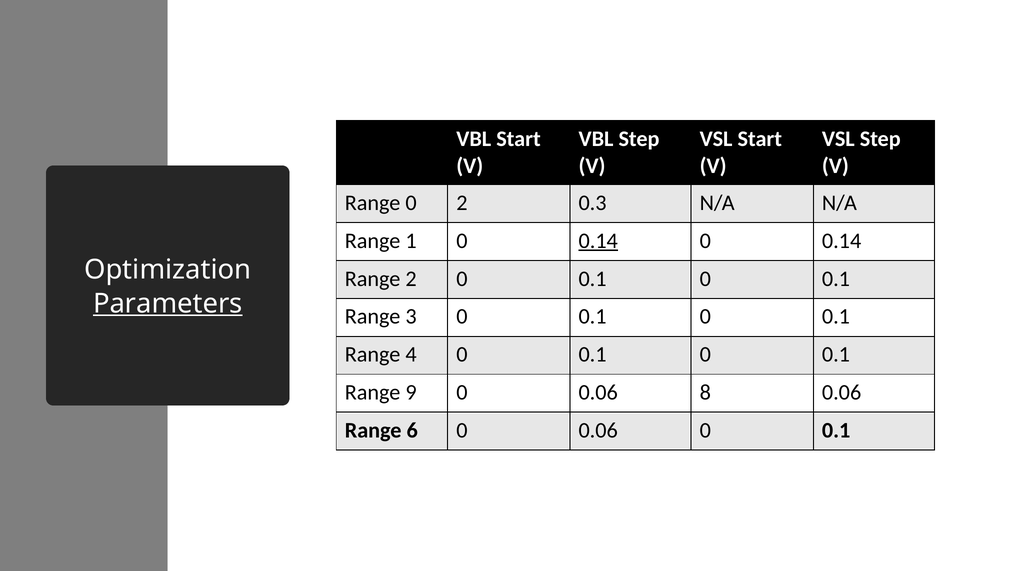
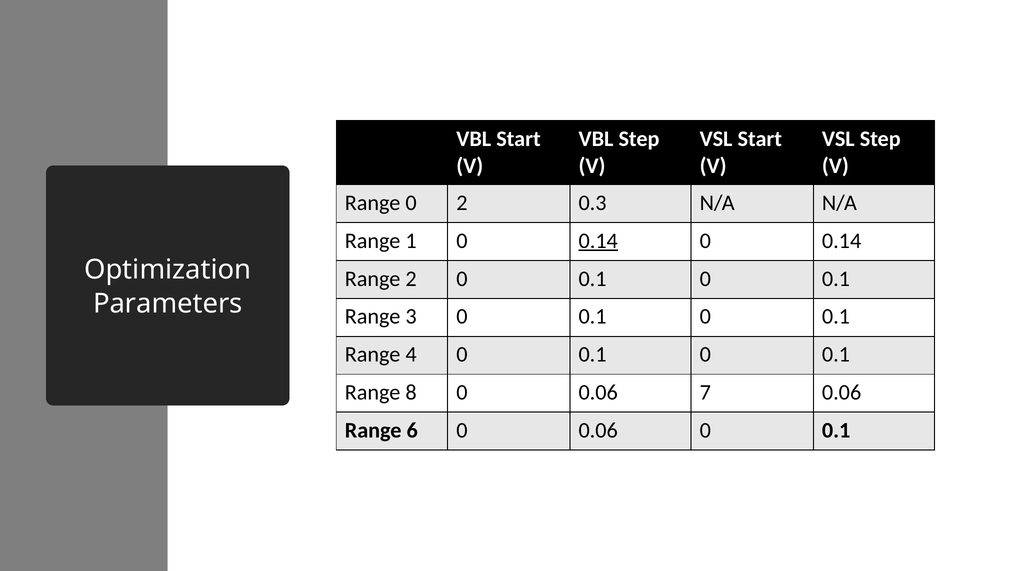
Parameters underline: present -> none (168, 303)
9: 9 -> 8 (411, 392)
8: 8 -> 7 (705, 392)
